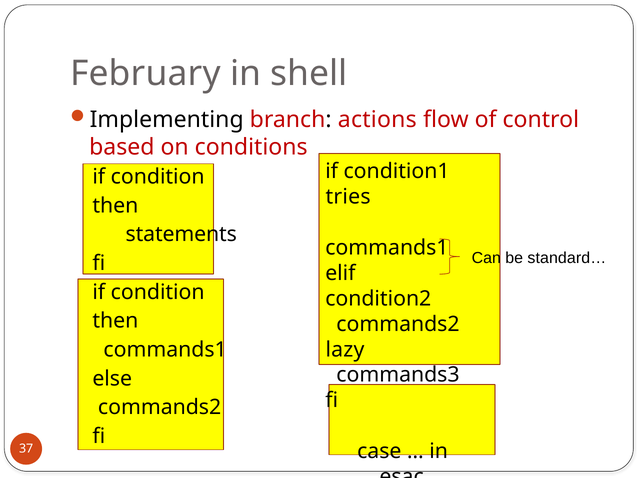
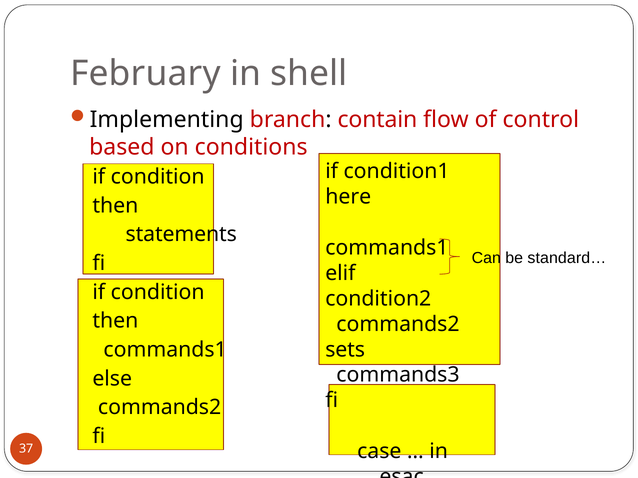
actions: actions -> contain (377, 120)
tries: tries -> here (348, 197)
lazy: lazy -> sets (345, 350)
